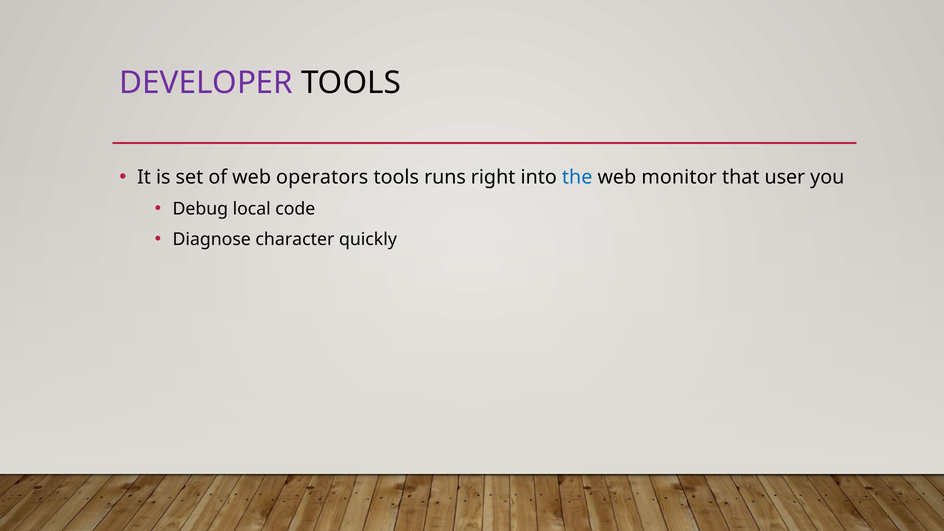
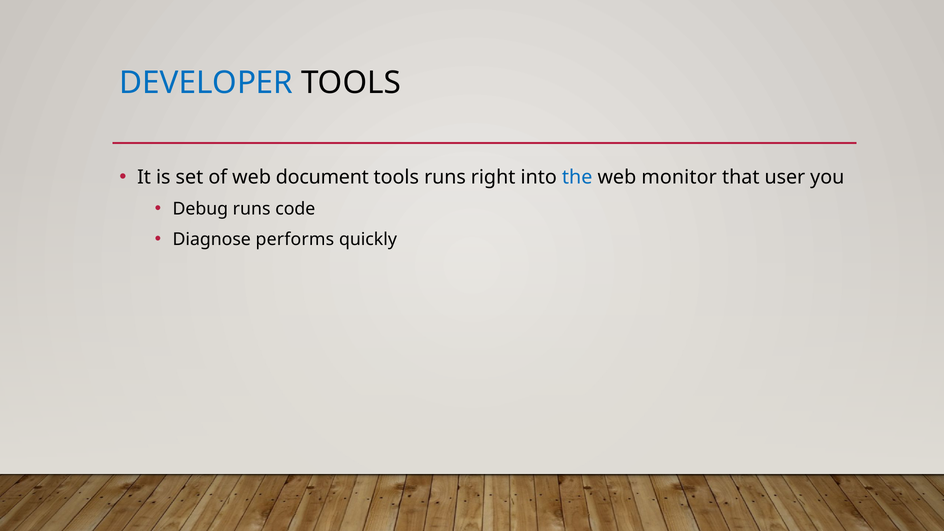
DEVELOPER colour: purple -> blue (206, 83)
operators: operators -> document (322, 178)
Debug local: local -> runs (252, 209)
character: character -> performs (295, 239)
